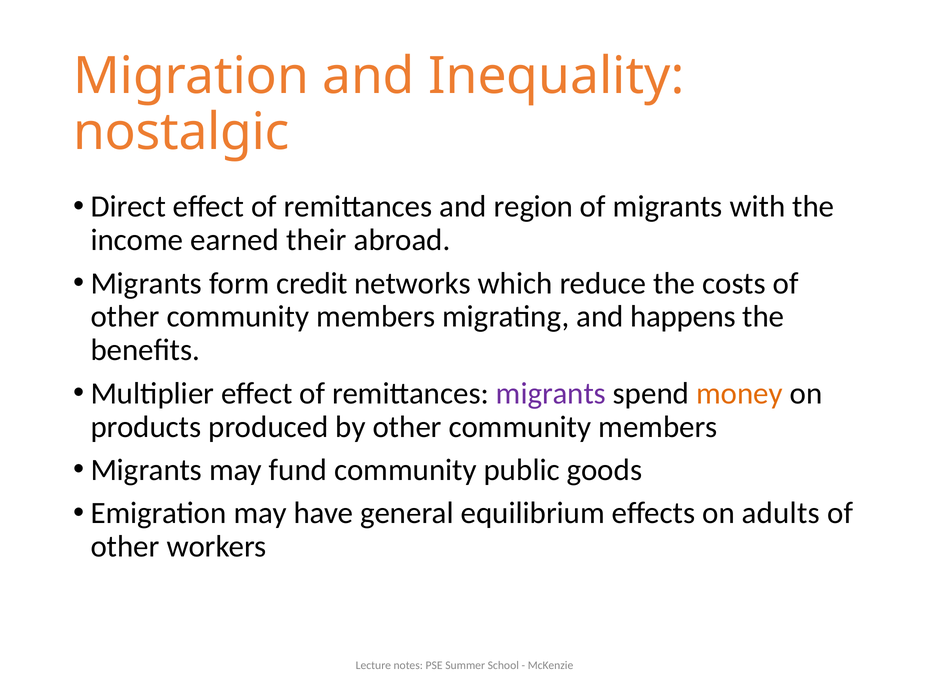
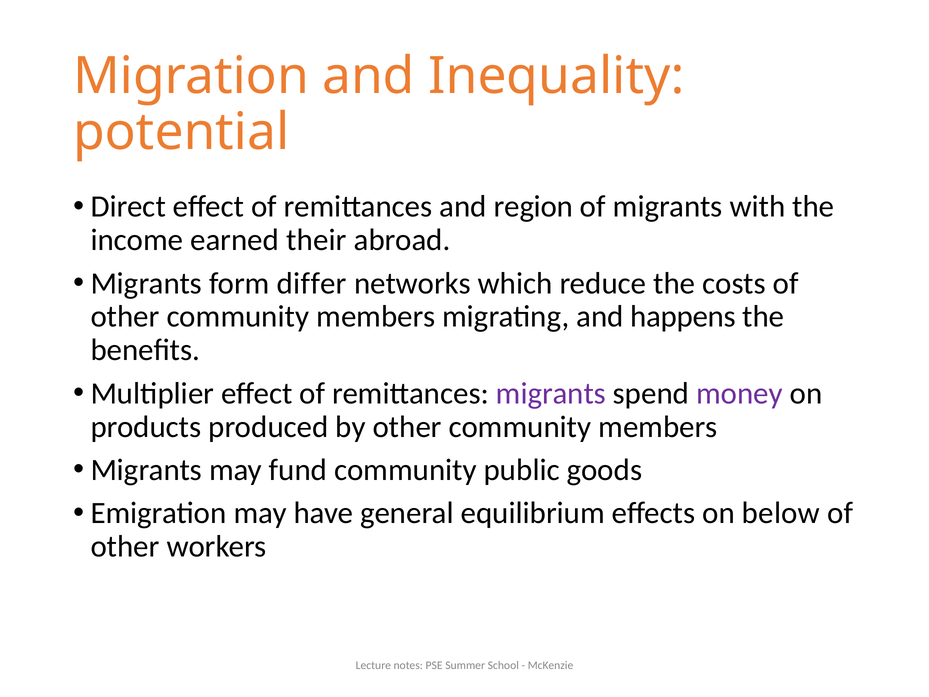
nostalgic: nostalgic -> potential (181, 132)
credit: credit -> differ (312, 283)
money colour: orange -> purple (739, 393)
adults: adults -> below (781, 513)
